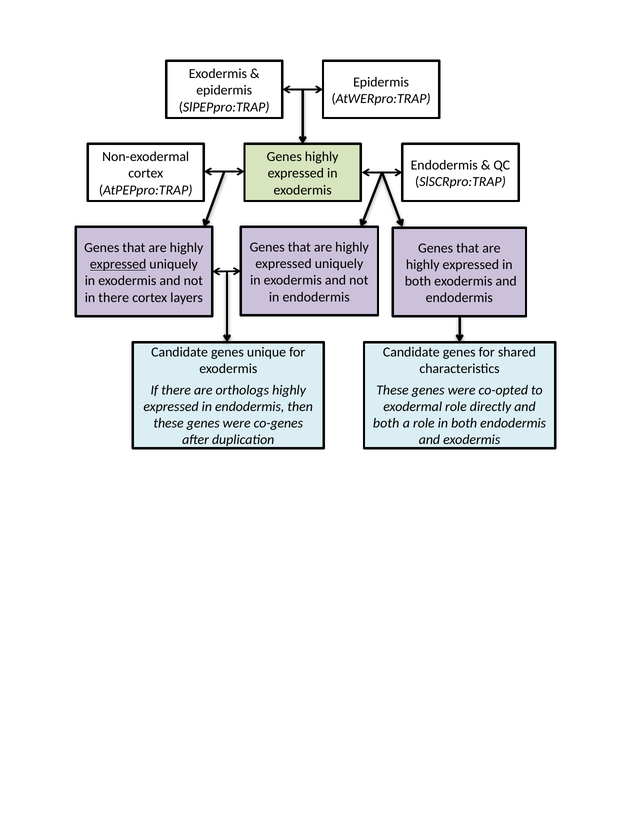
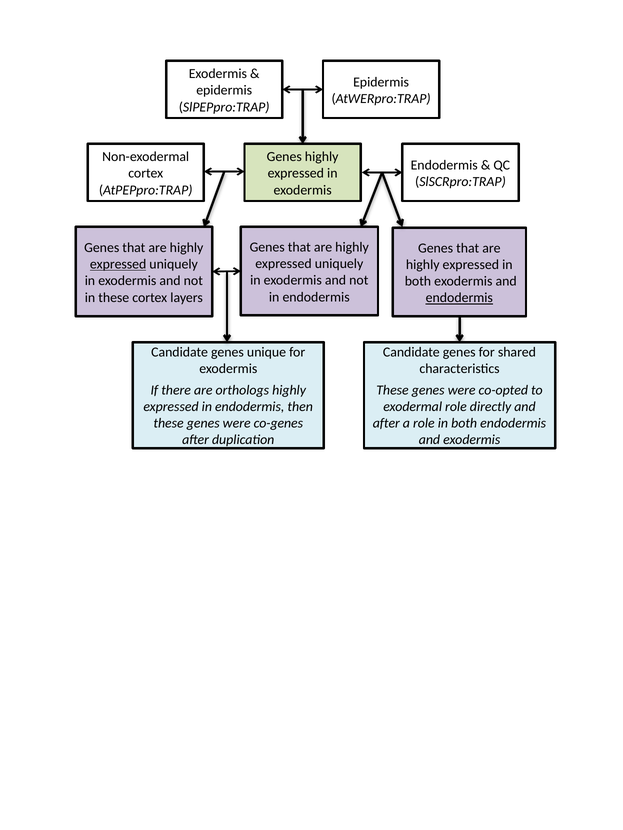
in there: there -> these (114, 298)
endodermis underline: none -> present (459, 298)
both: both -> after (386, 424)
